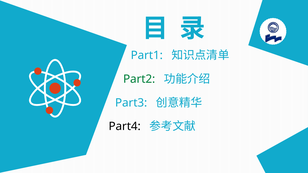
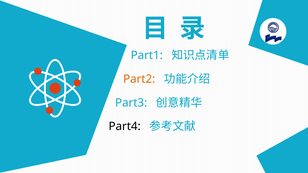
Part2 colour: green -> orange (139, 79)
